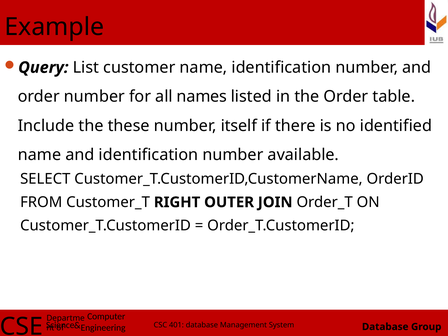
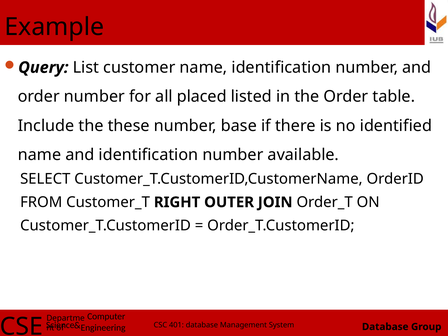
names: names -> placed (202, 97)
itself: itself -> base (239, 126)
